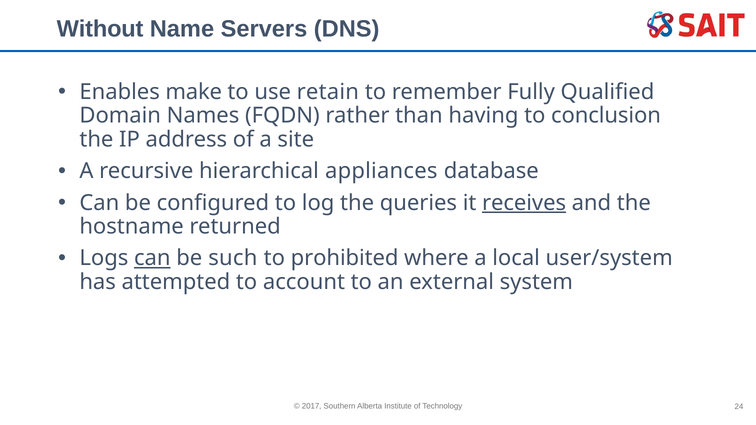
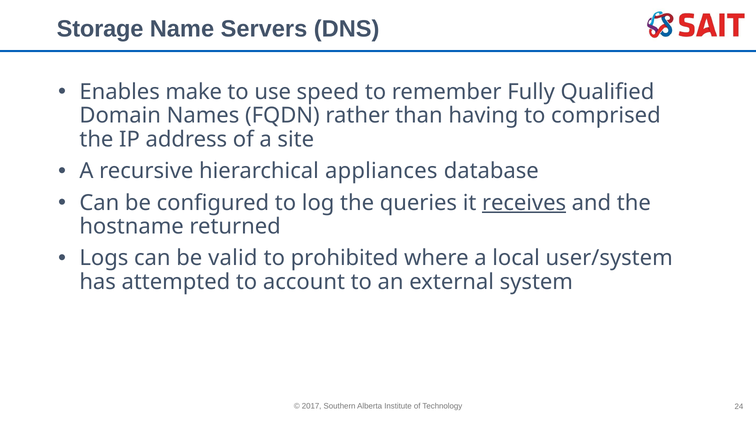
Without: Without -> Storage (100, 29)
retain: retain -> speed (328, 92)
conclusion: conclusion -> comprised (606, 116)
can underline: present -> none (152, 258)
such: such -> valid (233, 258)
